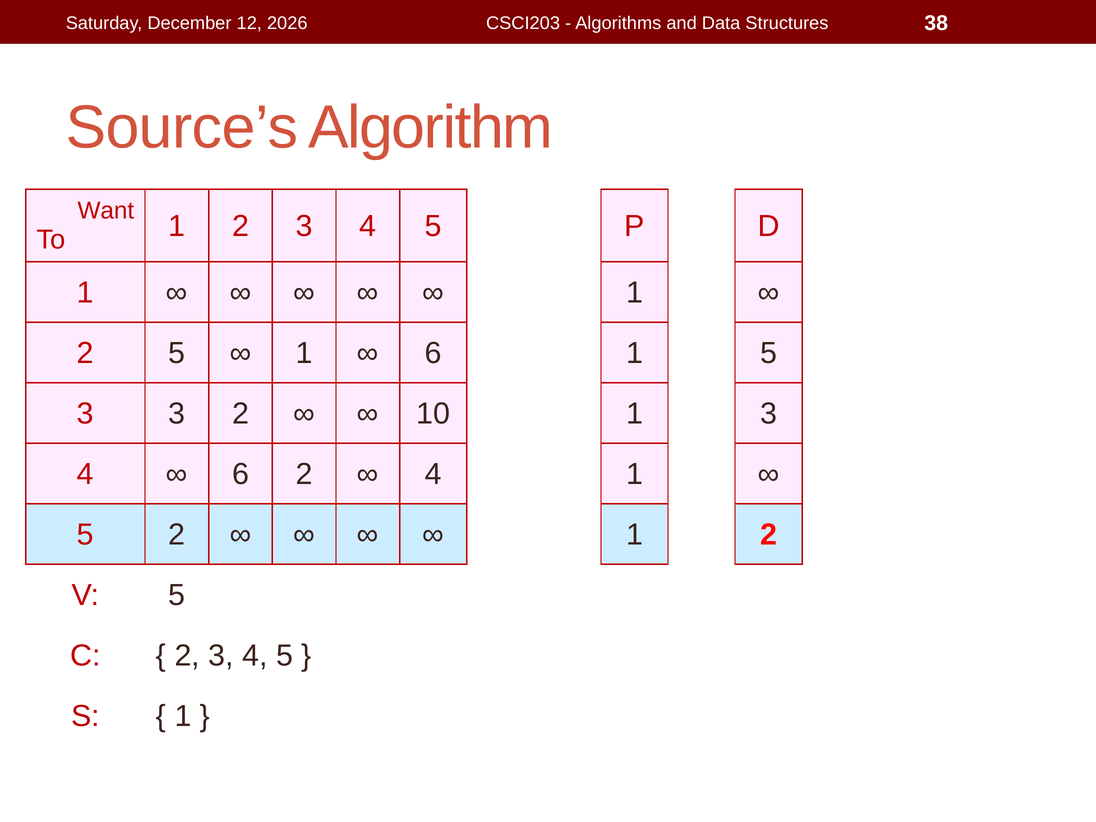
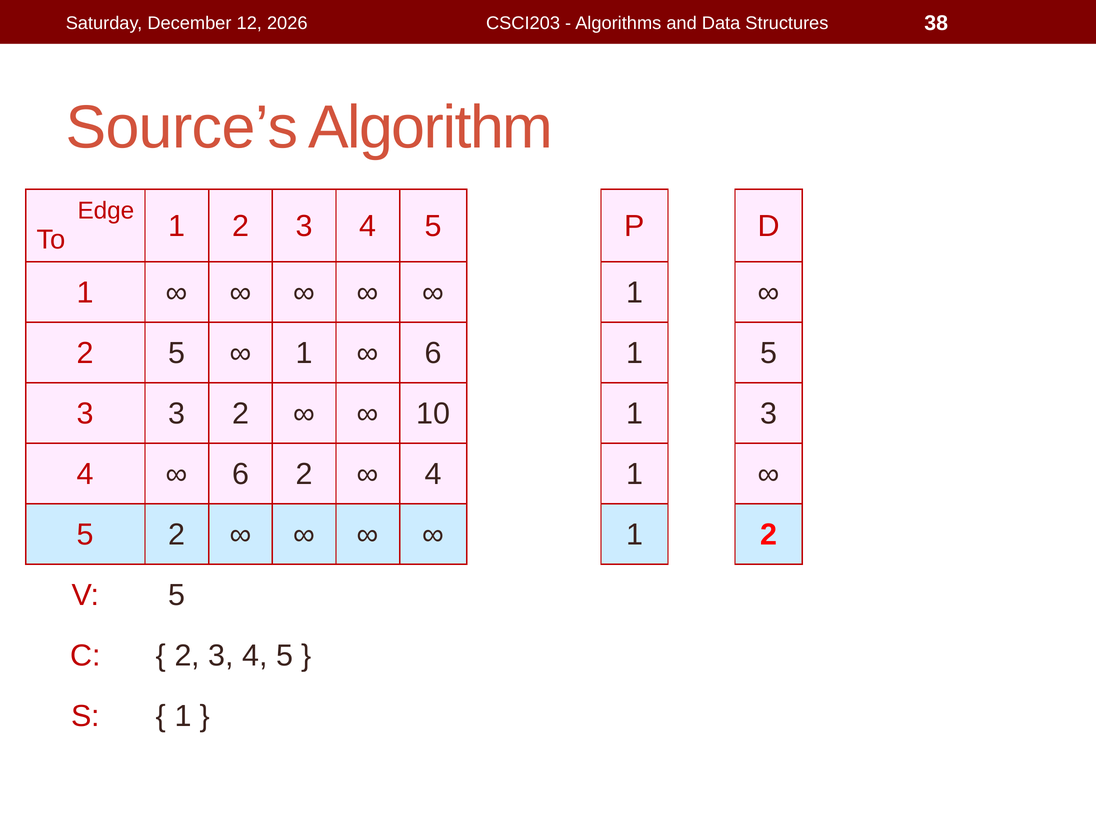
Want: Want -> Edge (106, 211)
